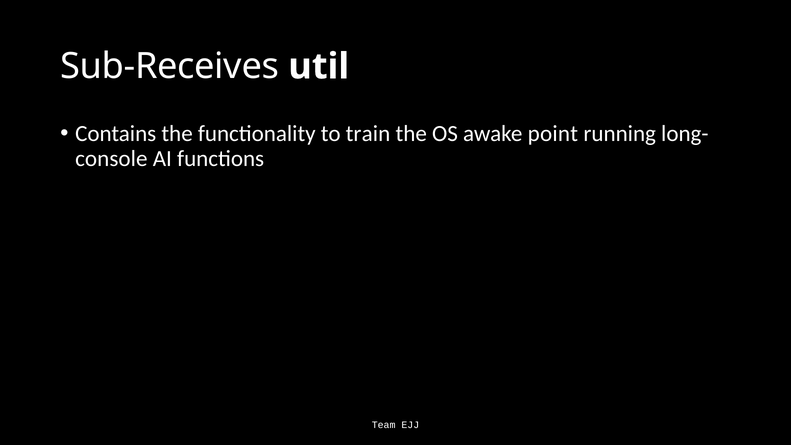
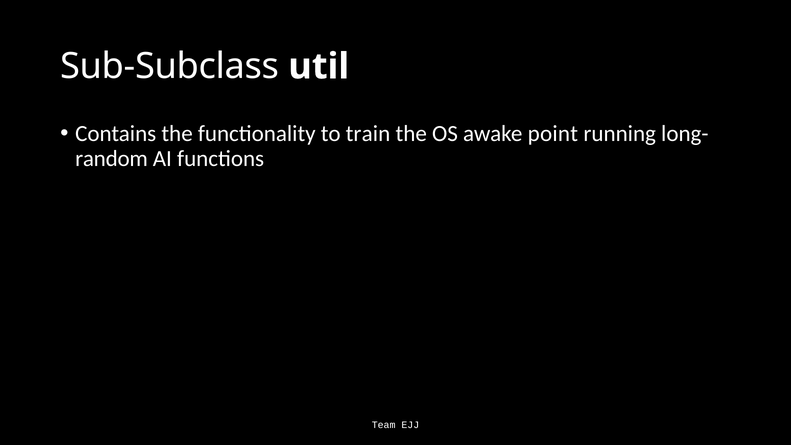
Sub-Receives: Sub-Receives -> Sub-Subclass (170, 66)
console: console -> random (111, 159)
